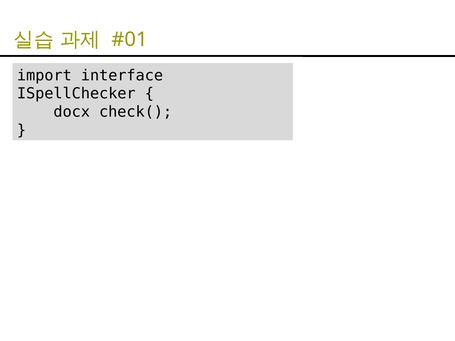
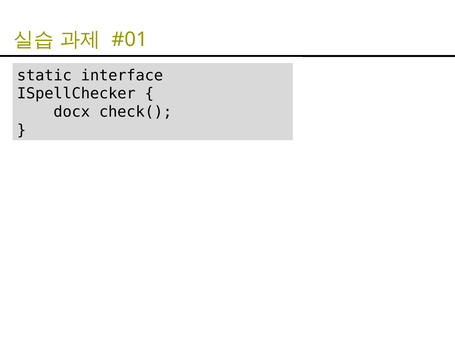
import: import -> static (44, 75)
